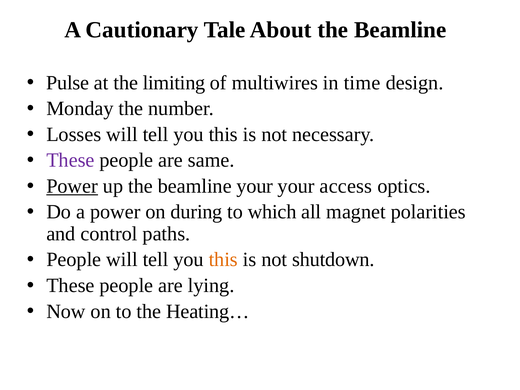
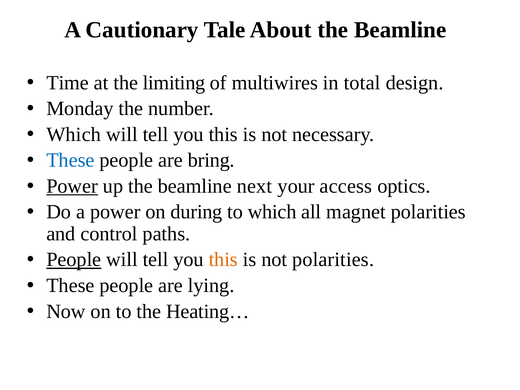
Pulse: Pulse -> Time (68, 83)
time: time -> total (362, 83)
Losses: Losses -> Which (74, 134)
These colour: purple -> blue (70, 160)
same: same -> bring (211, 160)
beamline your: your -> next (255, 186)
People underline: none -> present (74, 260)
not shutdown: shutdown -> polarities (333, 260)
